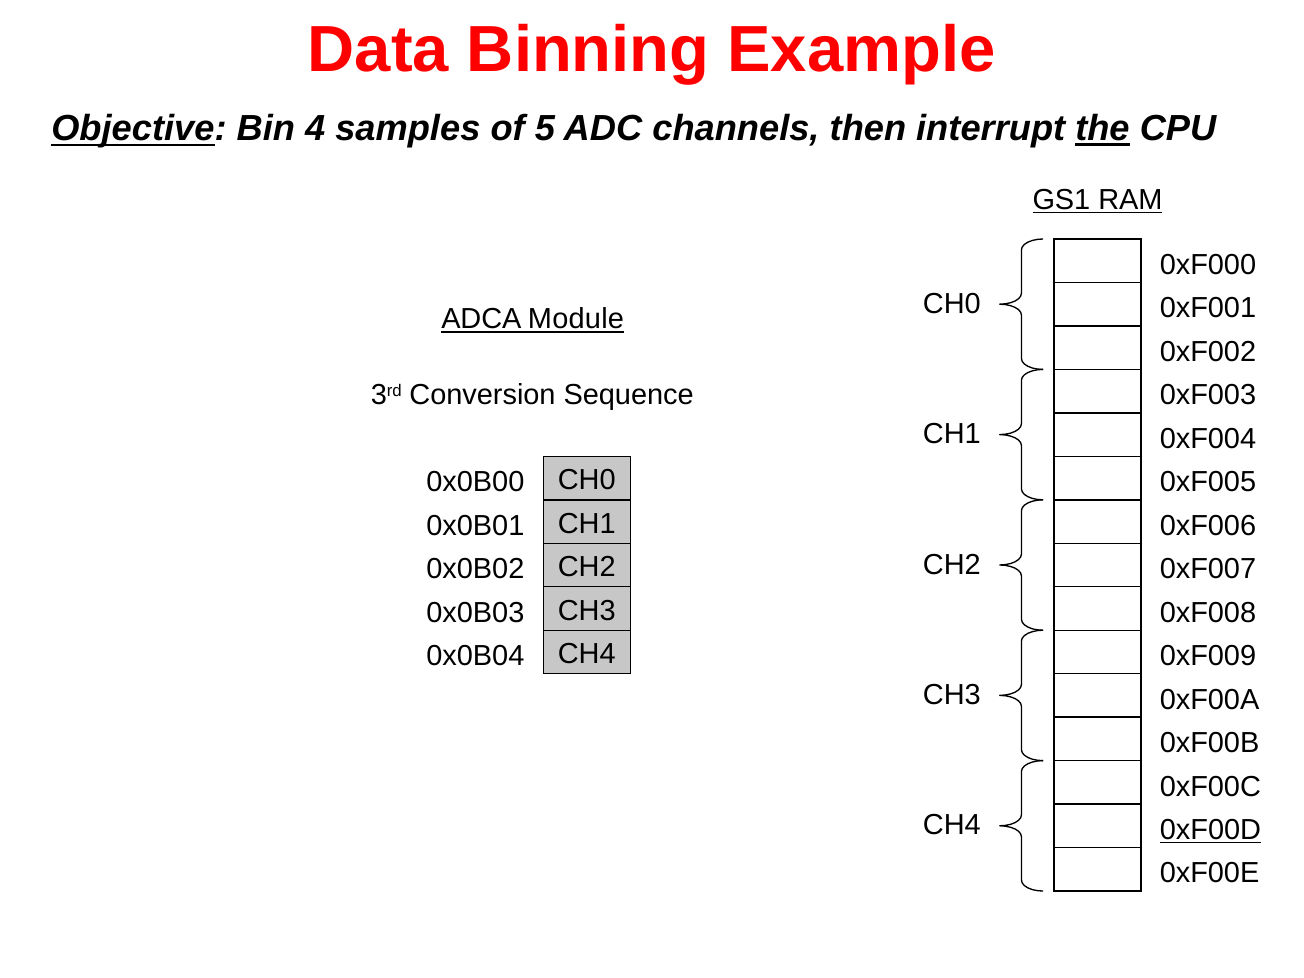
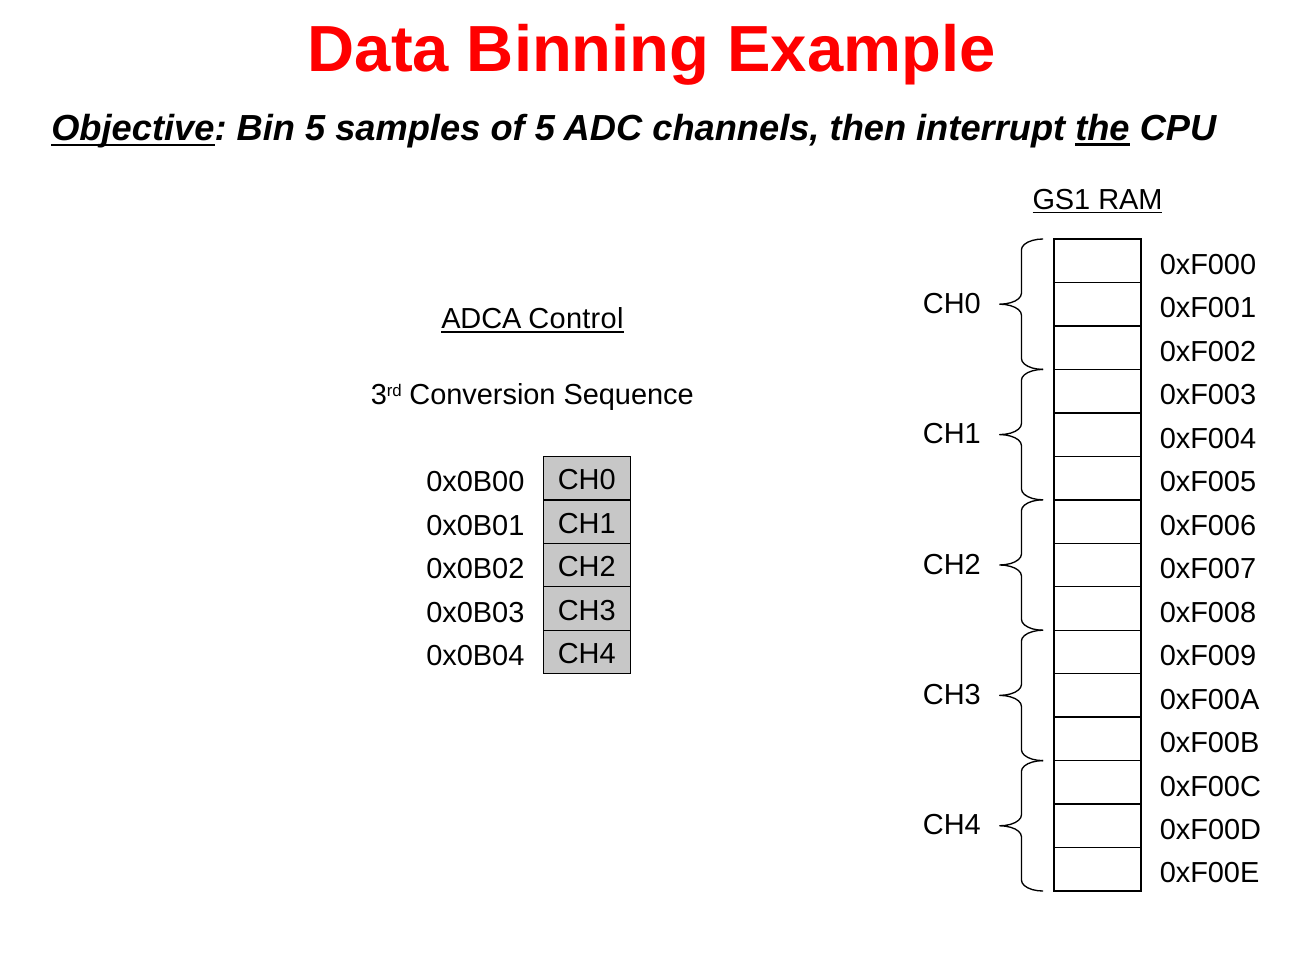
Bin 4: 4 -> 5 (315, 129)
Module: Module -> Control (576, 319)
0xF00D underline: present -> none (1210, 830)
